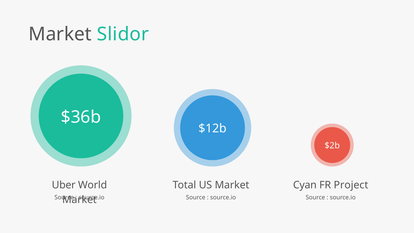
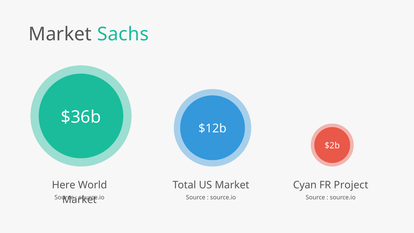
Slidor: Slidor -> Sachs (123, 34)
Uber: Uber -> Here (64, 185)
